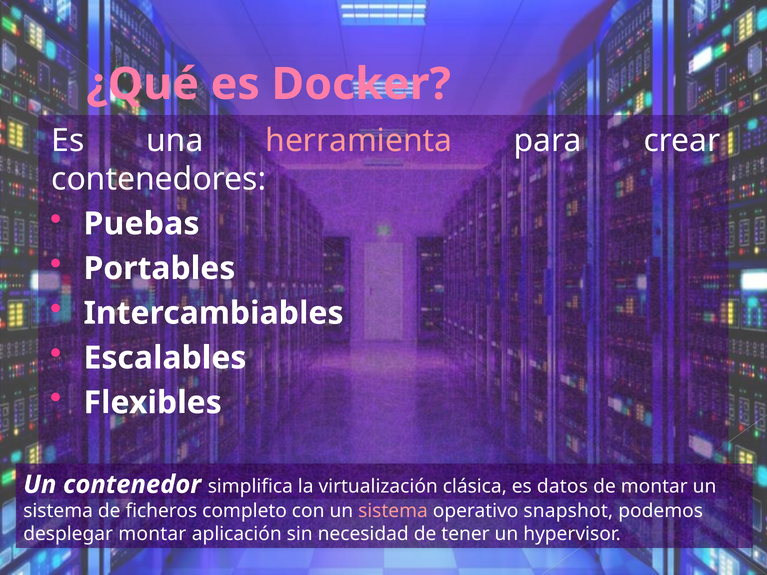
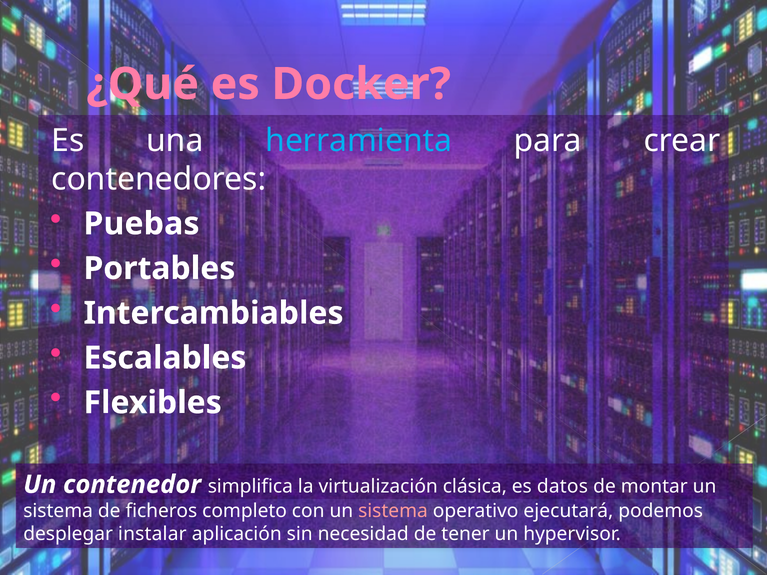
herramienta colour: pink -> light blue (359, 141)
snapshot: snapshot -> ejecutará (568, 511)
desplegar montar: montar -> instalar (152, 534)
